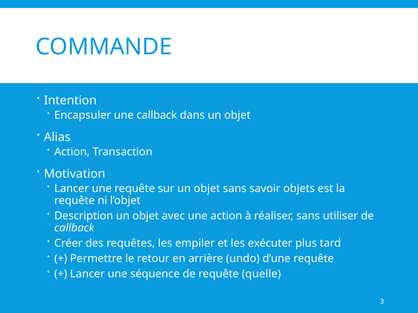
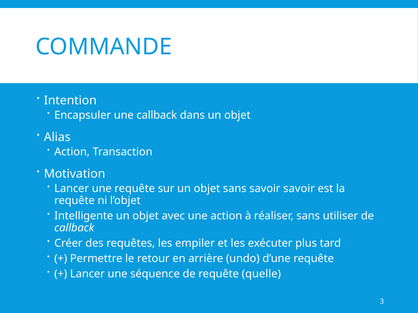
savoir objets: objets -> savoir (299, 189)
Description: Description -> Intelligente (84, 216)
